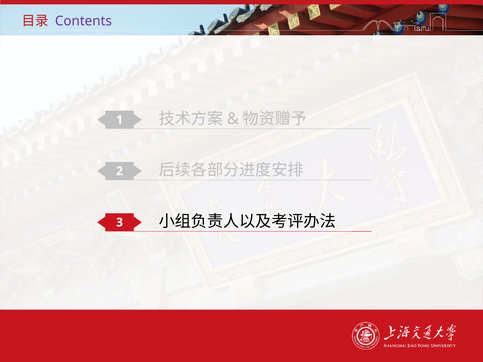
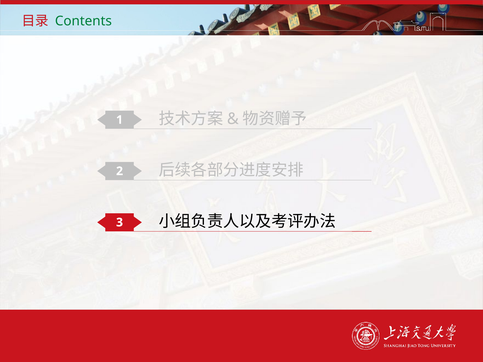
Contents colour: purple -> green (83, 21)
